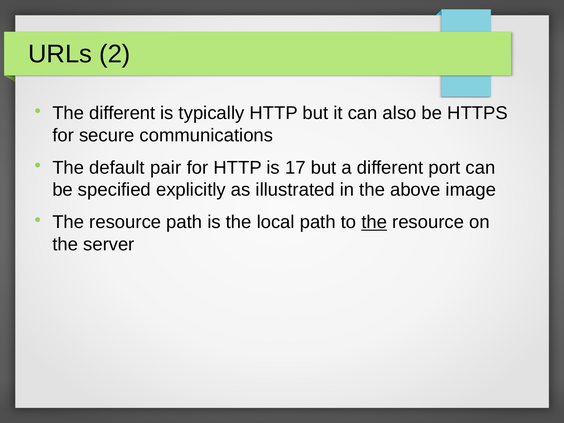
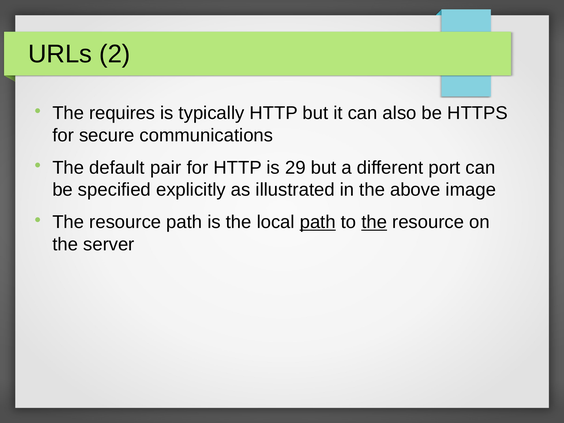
The different: different -> requires (122, 113)
17: 17 -> 29 (295, 168)
path underline: none -> present (318, 222)
